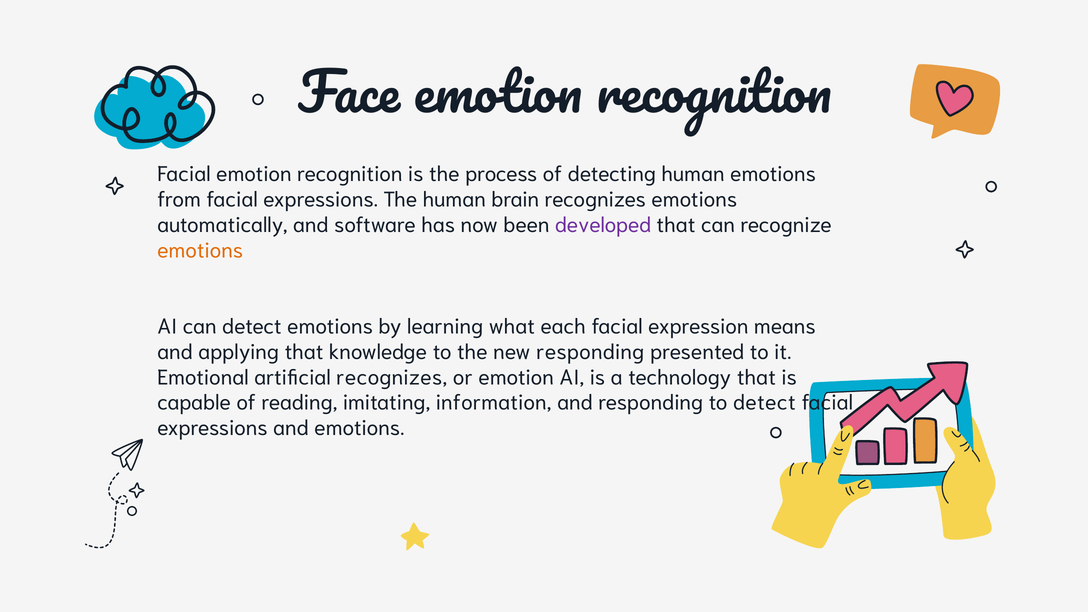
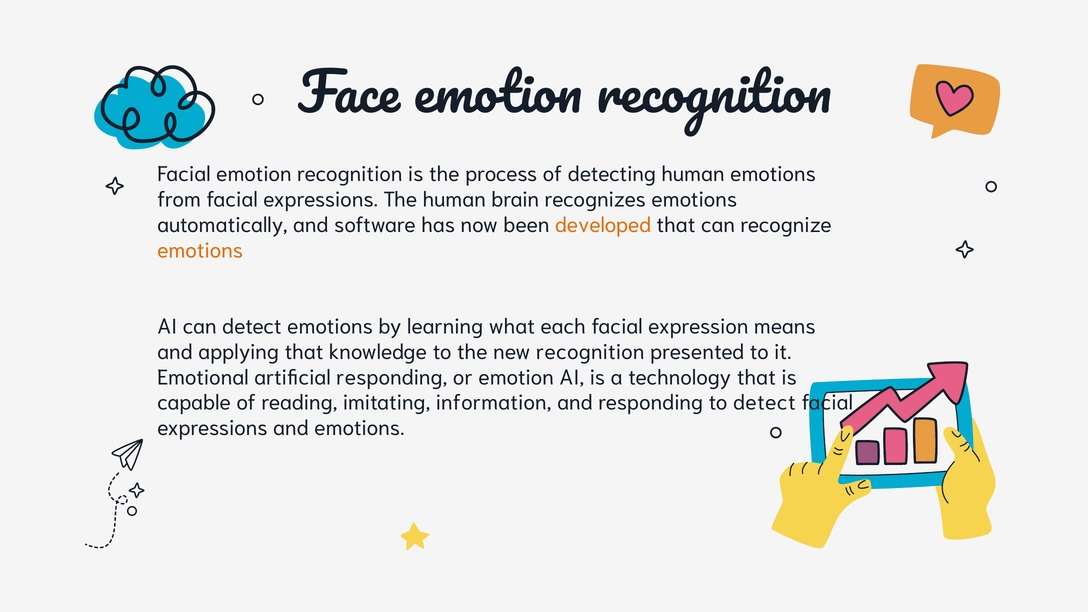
developed colour: purple -> orange (603, 225)
new responding: responding -> recognition (590, 352)
artificial recognizes: recognizes -> responding (392, 378)
